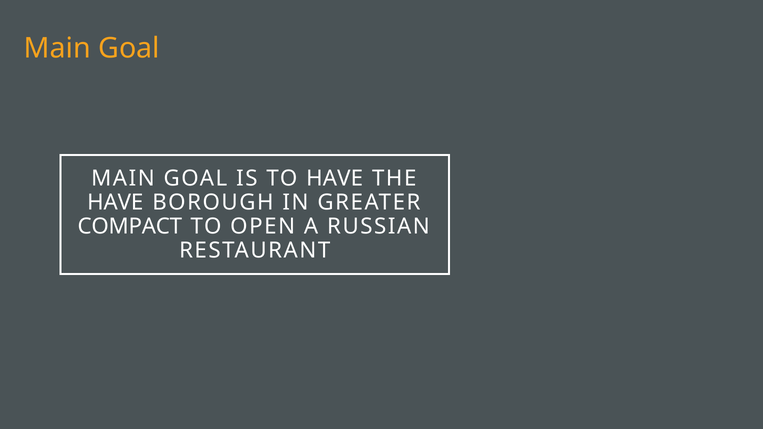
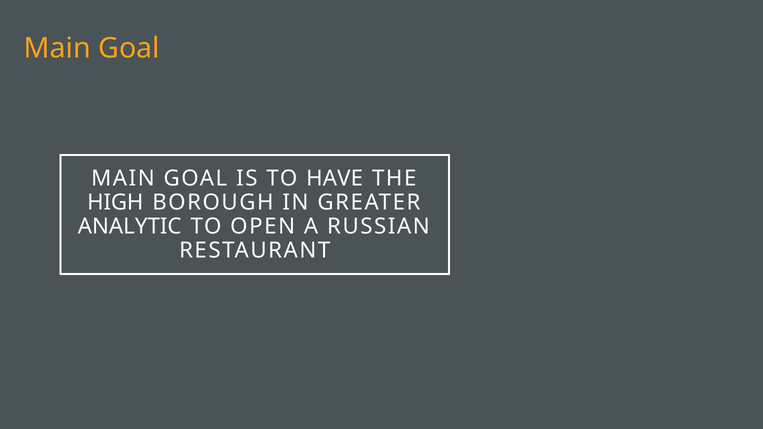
HAVE: HAVE -> HIGH (115, 202)
COMPACT: COMPACT -> ANALYTIC (130, 226)
